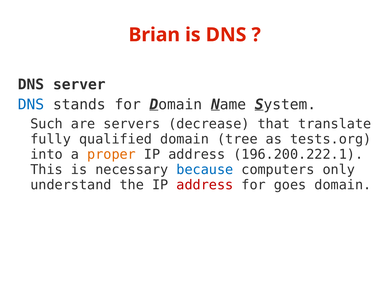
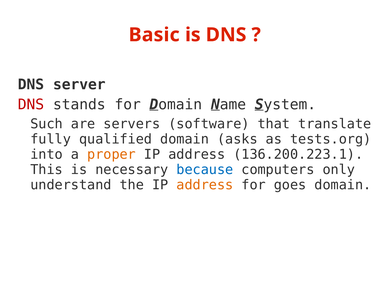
Brian: Brian -> Basic (154, 35)
DNS colour: blue -> red (31, 105)
decrease: decrease -> software (209, 124)
tree: tree -> asks (237, 139)
196.200.222.1: 196.200.222.1 -> 136.200.223.1 (298, 154)
address colour: red -> orange (205, 185)
